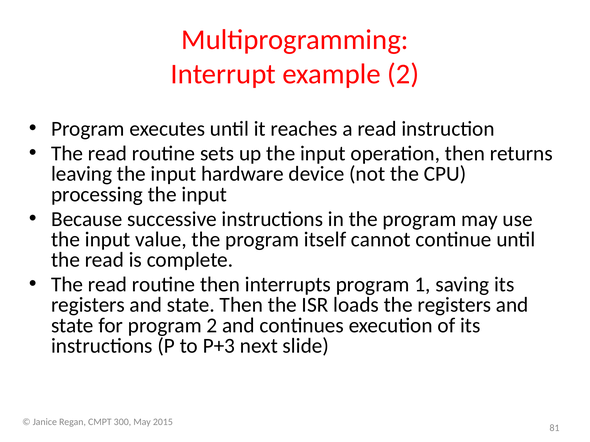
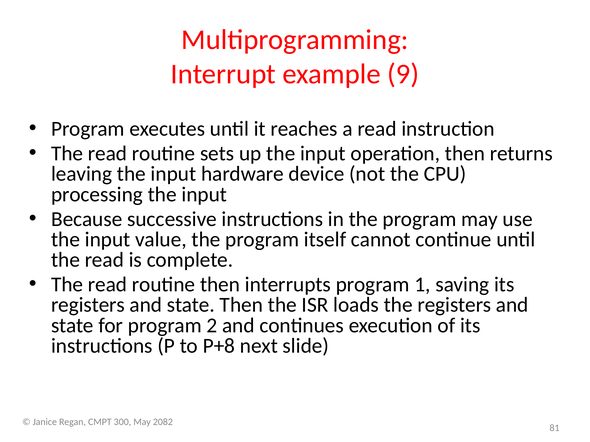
example 2: 2 -> 9 (403, 74)
P+3: P+3 -> P+8 (219, 346)
2015: 2015 -> 2082 (163, 423)
